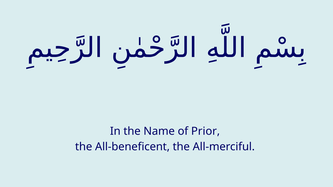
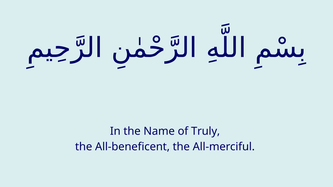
Prior: Prior -> Truly (206, 131)
